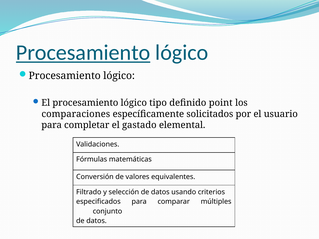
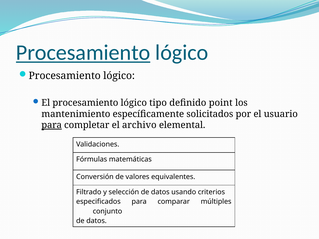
comparaciones: comparaciones -> mantenimiento (76, 114)
para underline: none -> present (52, 125)
gastado: gastado -> archivo (139, 125)
